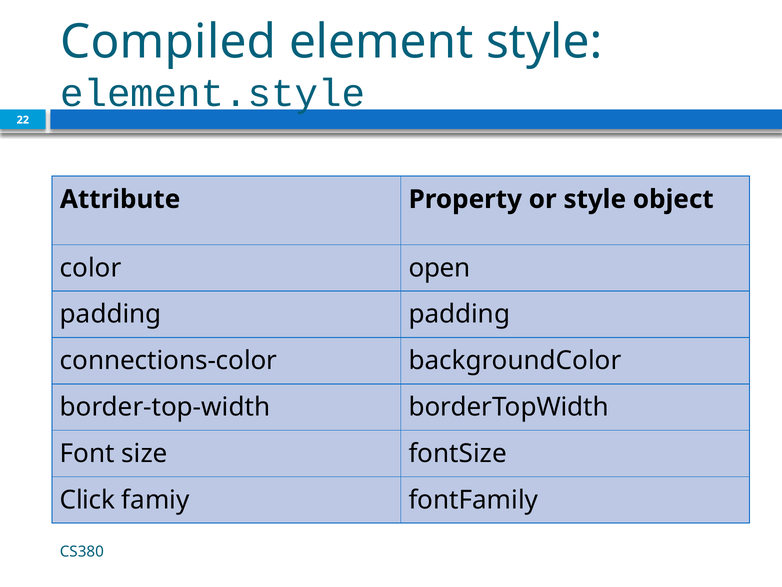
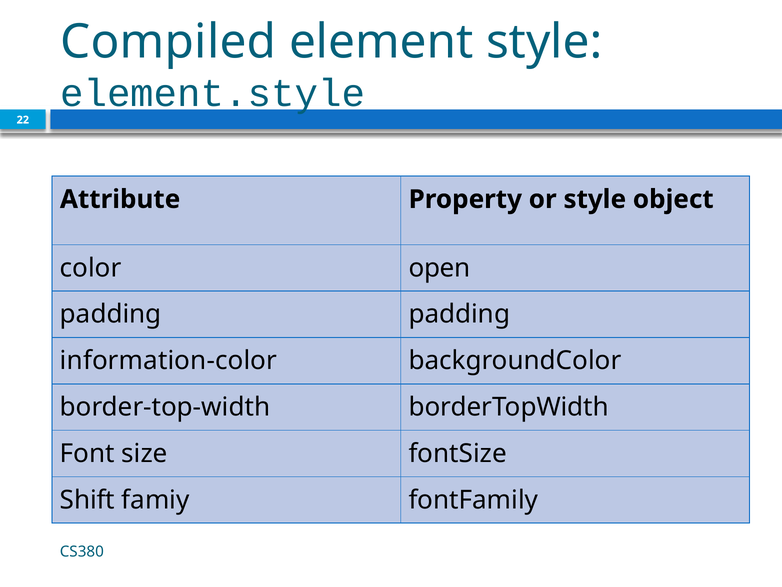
connections-color: connections-color -> information-color (168, 360)
Click: Click -> Shift (87, 500)
